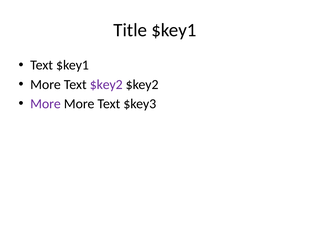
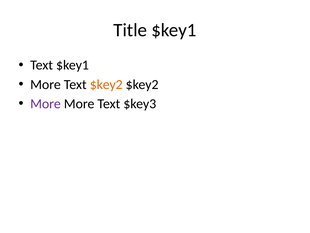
$key2 colour: purple -> orange (106, 84)
